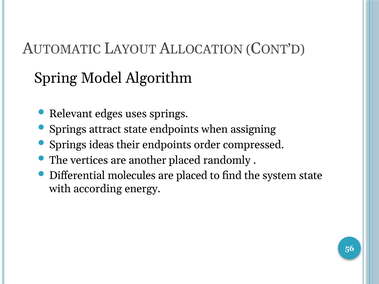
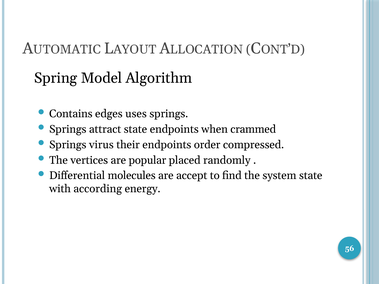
Relevant: Relevant -> Contains (71, 114)
assigning: assigning -> crammed (253, 129)
ideas: ideas -> virus (101, 145)
another: another -> popular (147, 160)
are placed: placed -> accept (192, 176)
